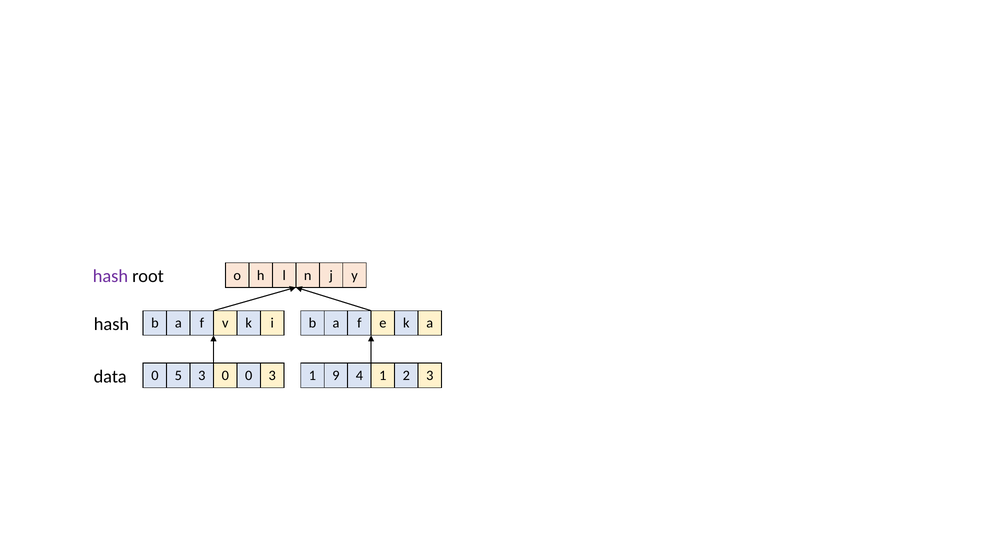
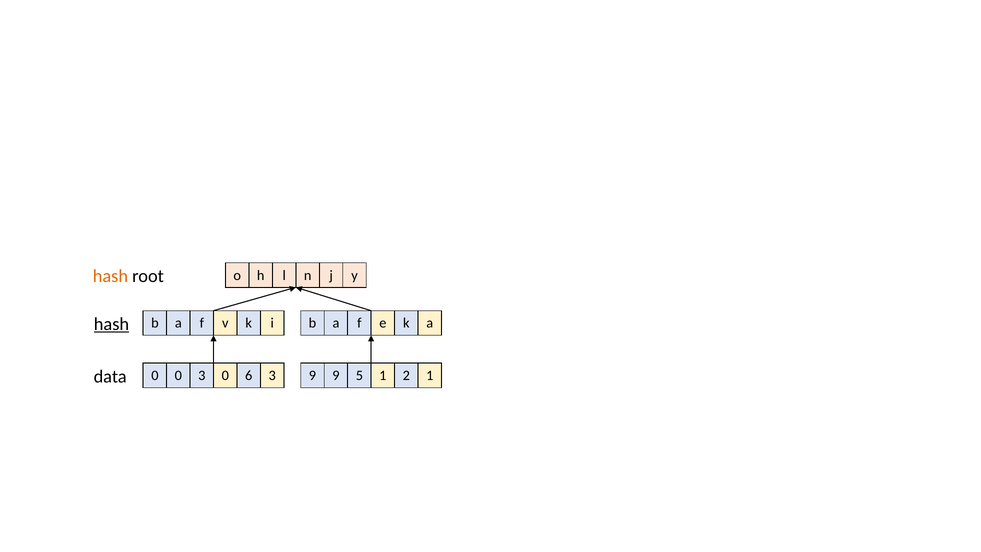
hash colour: purple -> orange (110, 276)
hash underline: none -> present (111, 324)
0 5: 5 -> 0 (178, 376)
0 0: 0 -> 6 (249, 376)
3 1: 1 -> 9 (312, 376)
4: 4 -> 5 (359, 376)
2 3: 3 -> 1 (430, 376)
